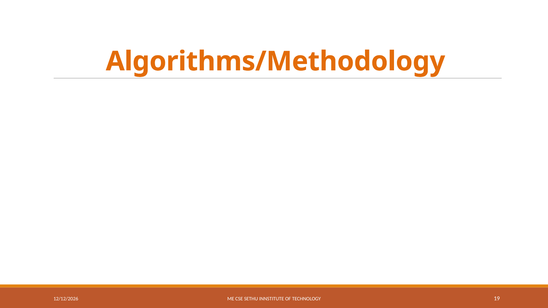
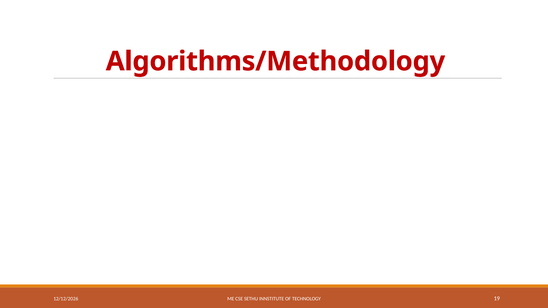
Algorithms/Methodology colour: orange -> red (275, 61)
